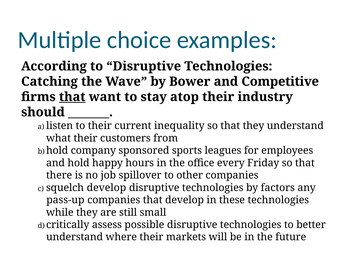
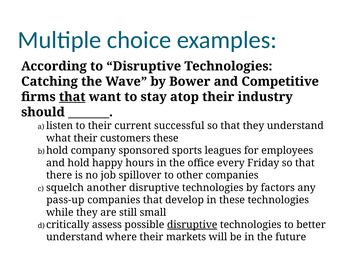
inequality: inequality -> successful (179, 126)
customers from: from -> these (166, 138)
squelch develop: develop -> another (106, 187)
disruptive underline: none -> present (192, 225)
